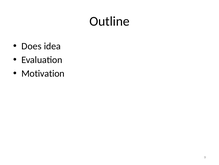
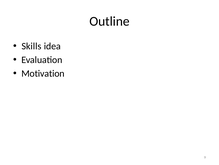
Does: Does -> Skills (31, 46)
